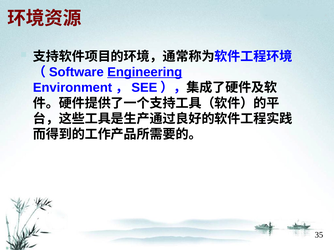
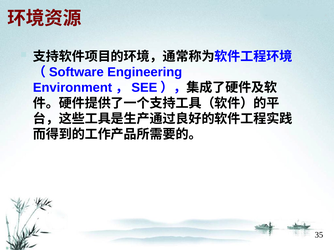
Engineering underline: present -> none (145, 72)
